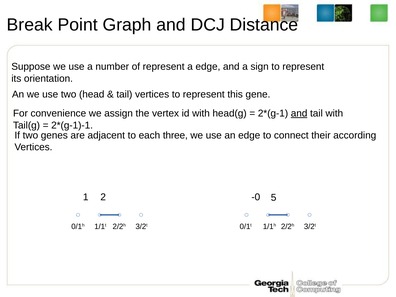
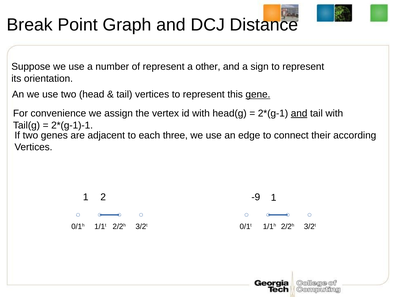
a edge: edge -> other (208, 67)
gene underline: none -> present (258, 94)
-0: -0 -> -9 (256, 197)
2 5: 5 -> 1 (274, 198)
